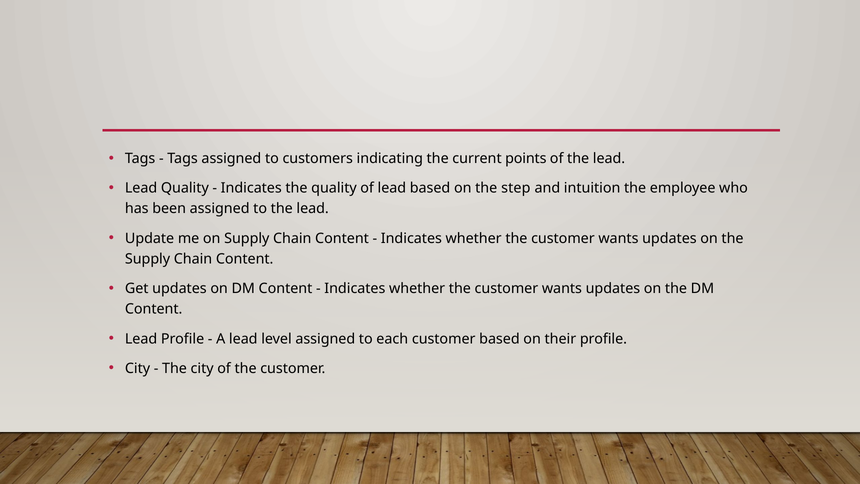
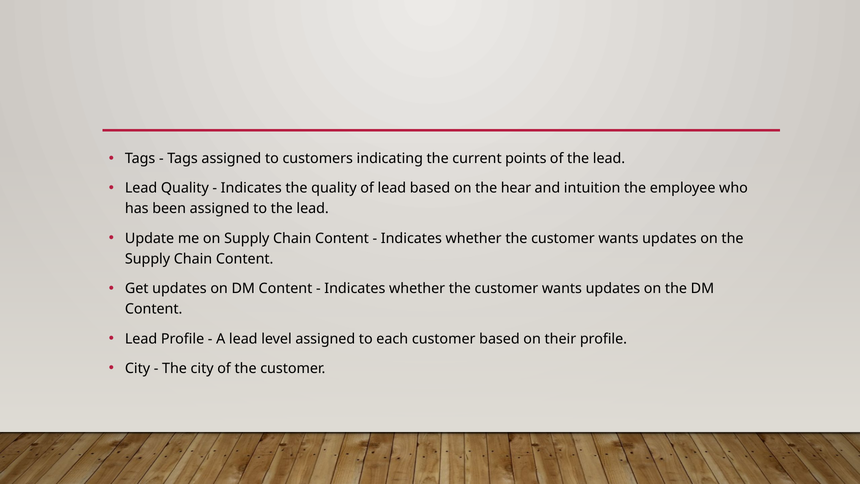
step: step -> hear (516, 188)
